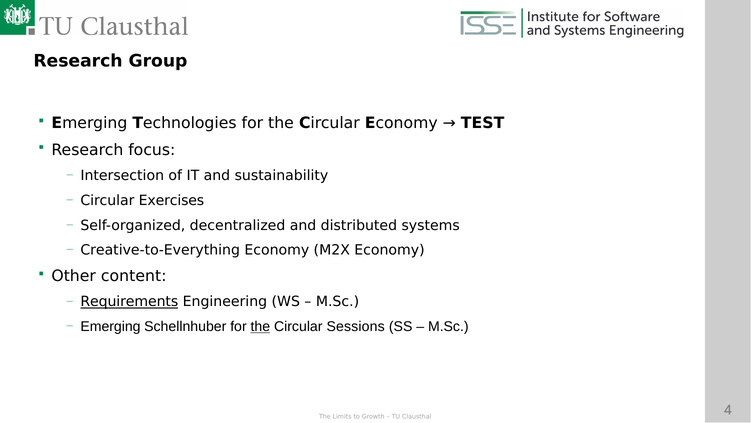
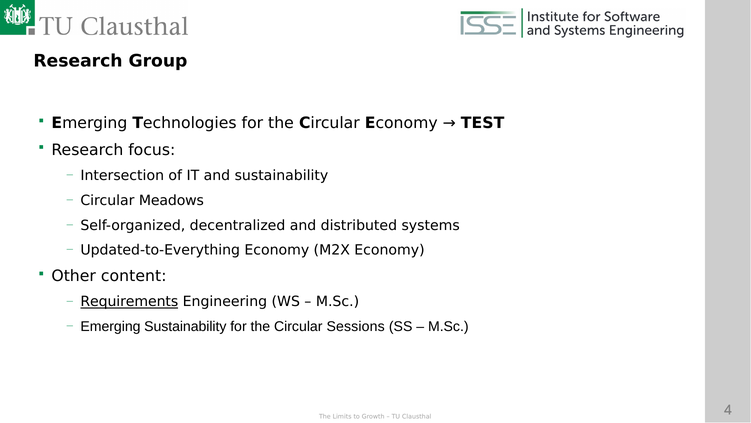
Exercises: Exercises -> Meadows (171, 200)
Creative-to-Everything: Creative-to-Everything -> Updated-to-Everything (160, 250)
Emerging Schellnhuber: Schellnhuber -> Sustainability (185, 326)
the underline: present -> none (260, 326)
